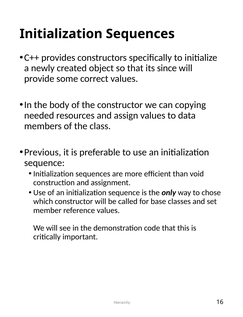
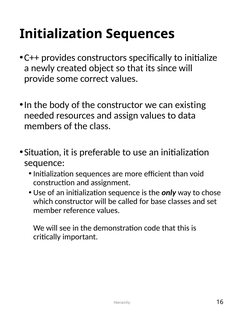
copying: copying -> existing (190, 105)
Previous: Previous -> Situation (43, 152)
